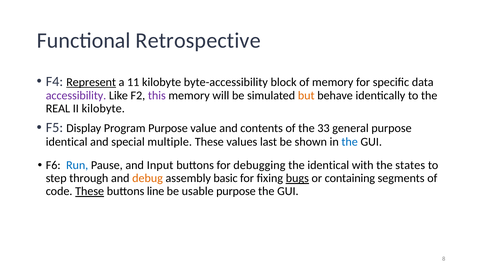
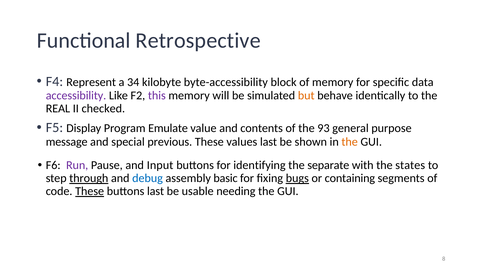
Represent underline: present -> none (91, 82)
11: 11 -> 34 (133, 82)
II kilobyte: kilobyte -> checked (103, 109)
Program Purpose: Purpose -> Emulate (168, 128)
33: 33 -> 93 (324, 128)
identical: identical -> message (67, 142)
multiple: multiple -> previous (170, 142)
the colour: blue -> orange (350, 142)
Run colour: blue -> purple (77, 165)
debugging: debugging -> identifying (259, 165)
the identical: identical -> separate (328, 165)
through underline: none -> present (89, 178)
debug colour: orange -> blue (148, 178)
buttons line: line -> last (156, 191)
usable purpose: purpose -> needing (236, 191)
